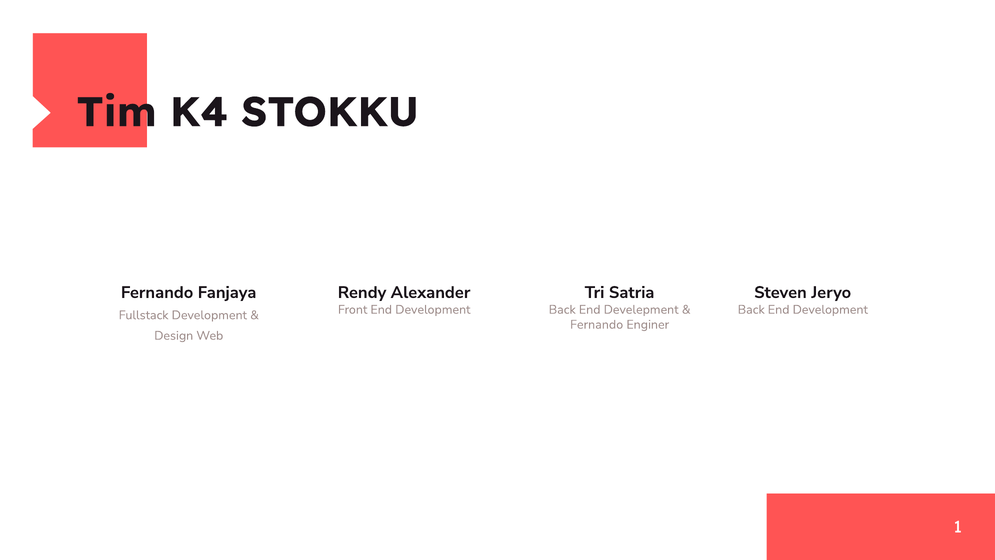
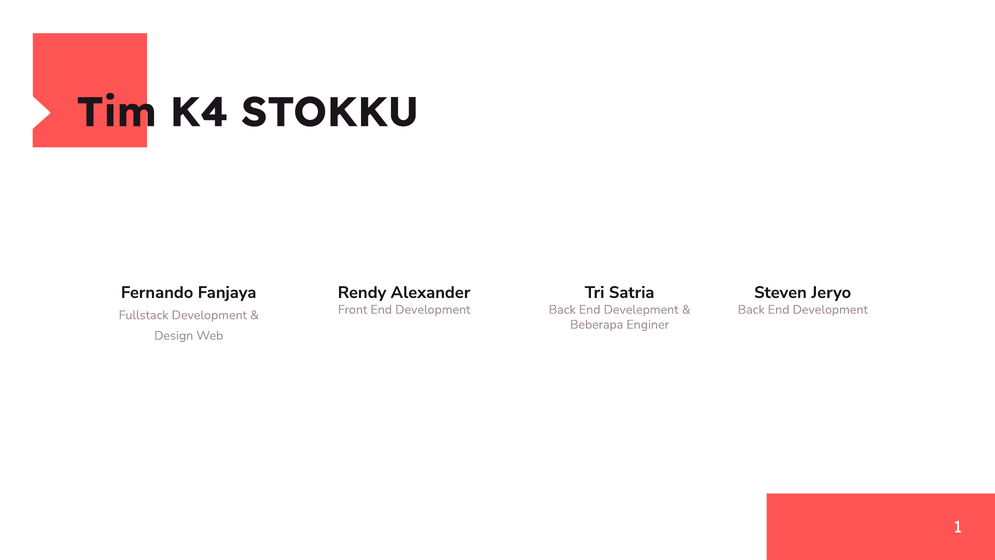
Fernando: Fernando -> Beberapa (597, 324)
